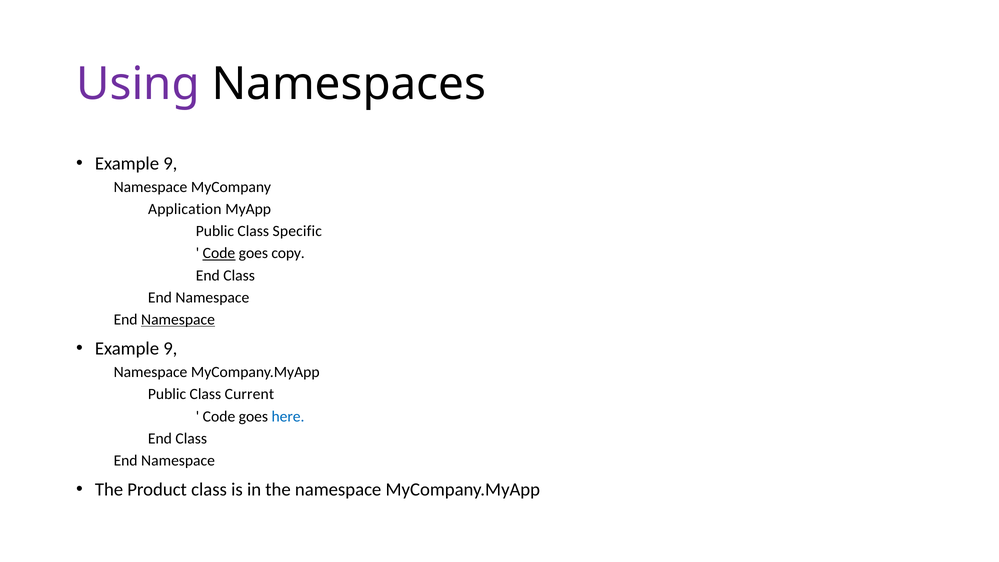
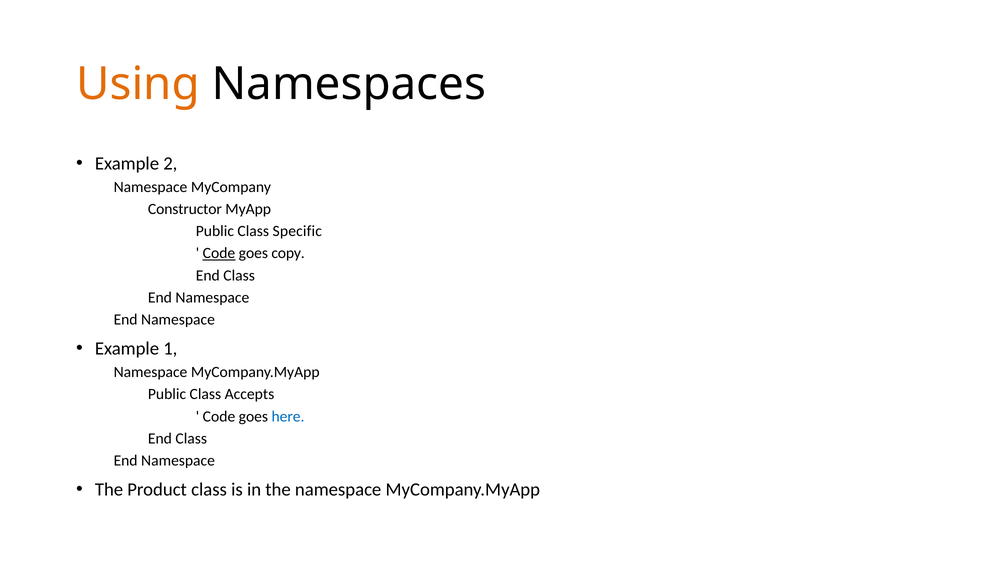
Using colour: purple -> orange (138, 84)
9: 9 -> 2 (170, 163)
Application: Application -> Constructor (185, 209)
Namespace underline: present -> none (178, 319)
9: 9 -> 1 (170, 348)
Current: Current -> Accepts (249, 394)
